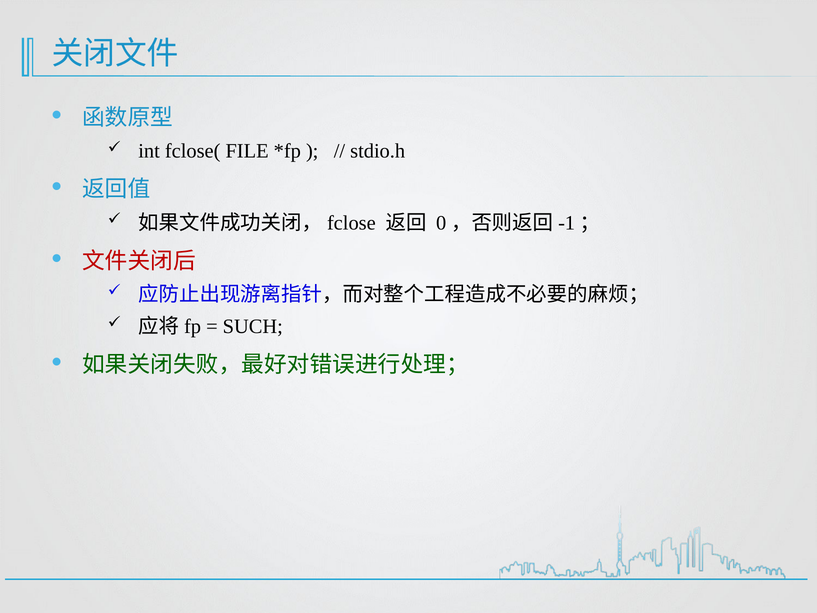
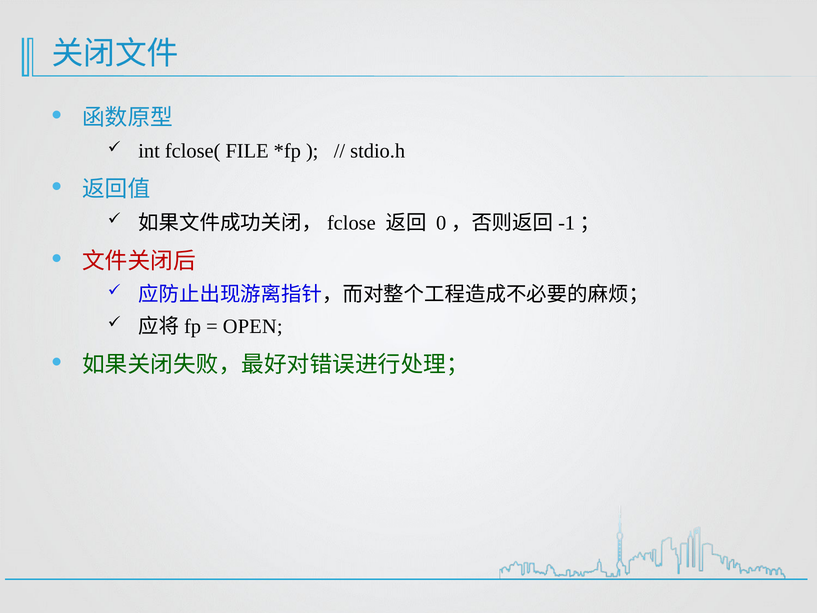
SUCH: SUCH -> OPEN (253, 326)
